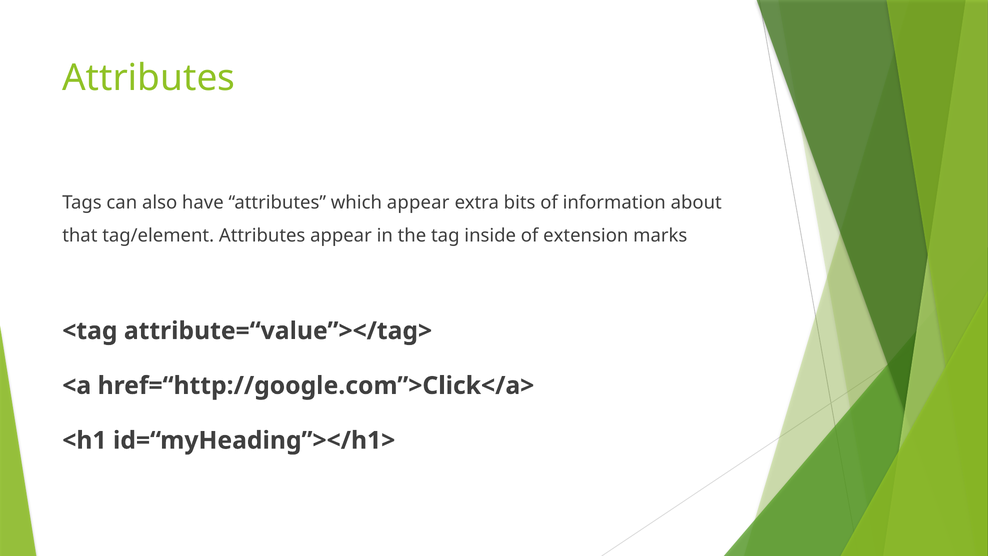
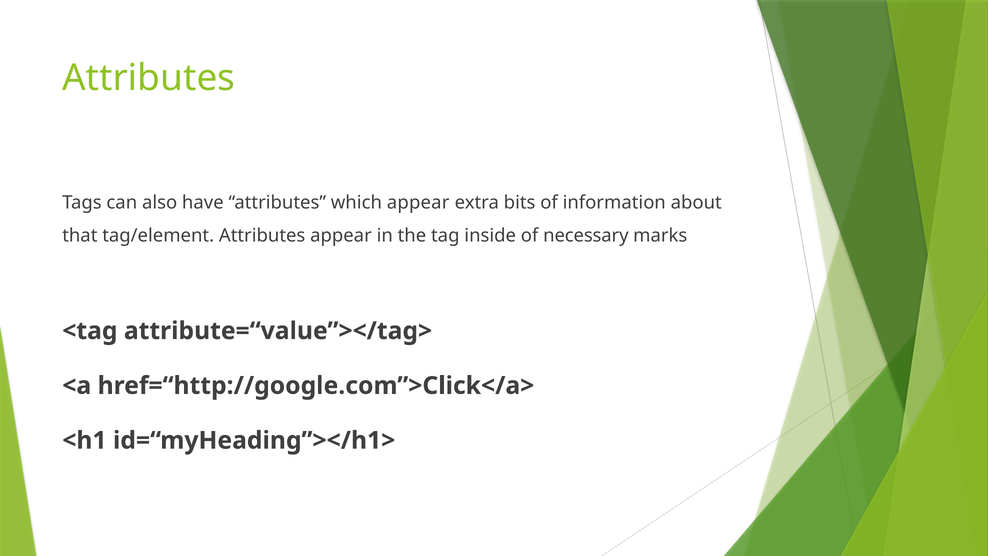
extension: extension -> necessary (586, 236)
